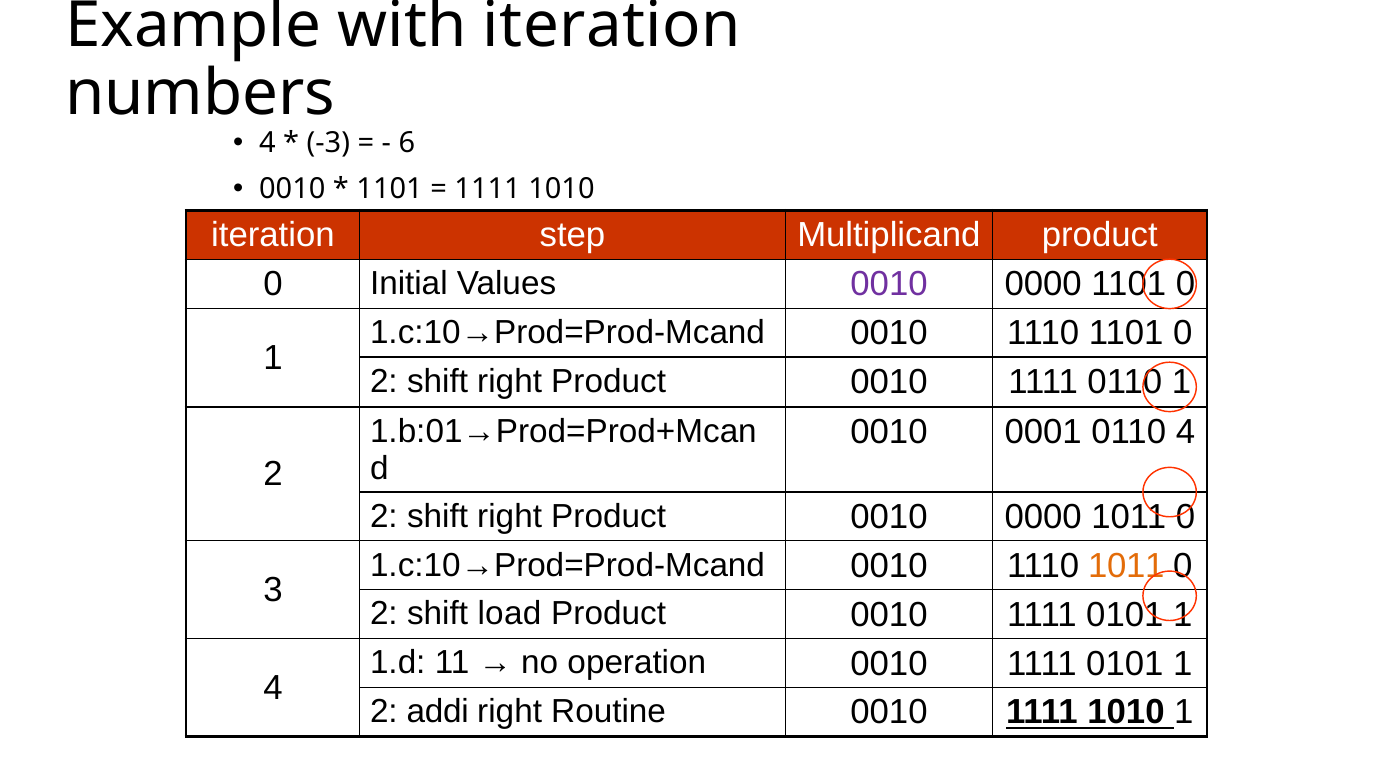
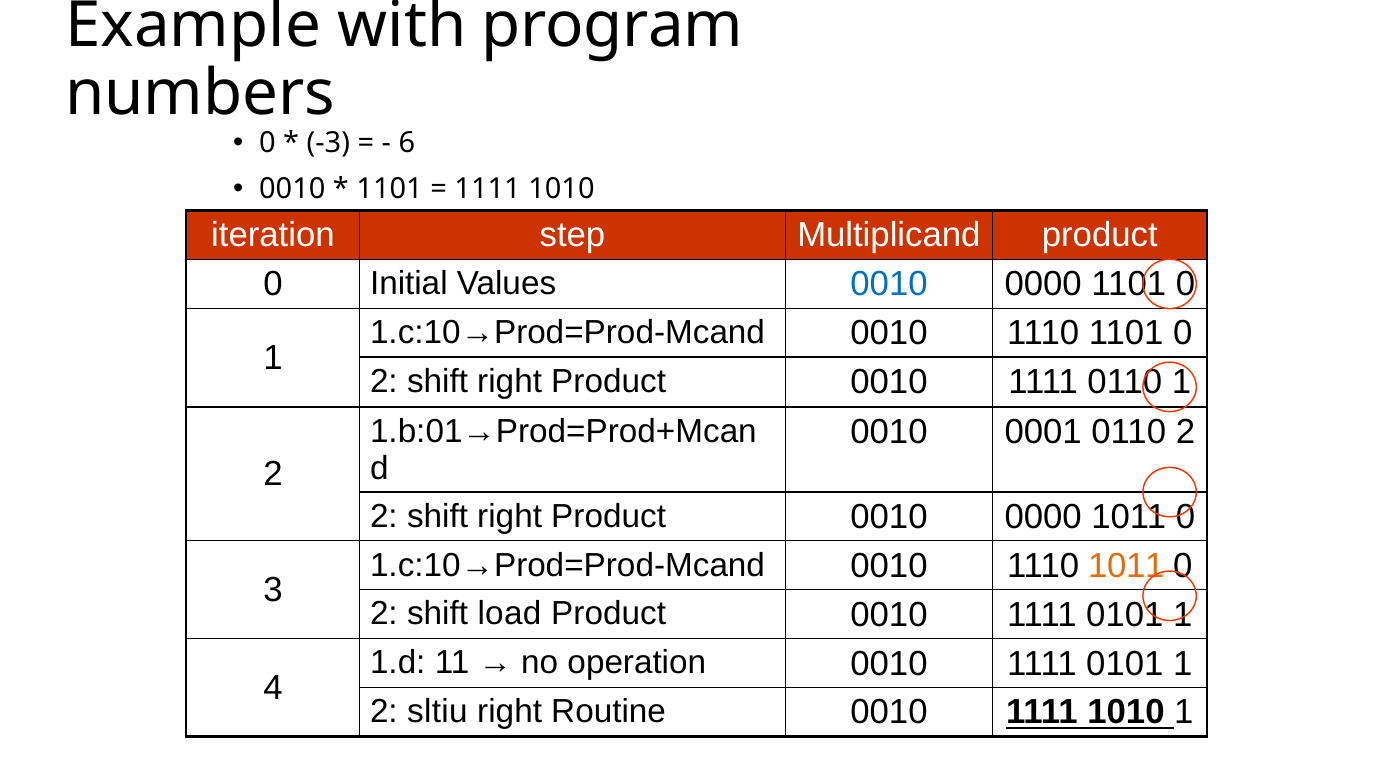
with iteration: iteration -> program (612, 25)
4: 4 -> 0 (267, 143)
0010 colour: purple -> blue (889, 284)
0110 4: 4 -> 2 (1185, 432)
addi: addi -> sltiu (437, 712)
